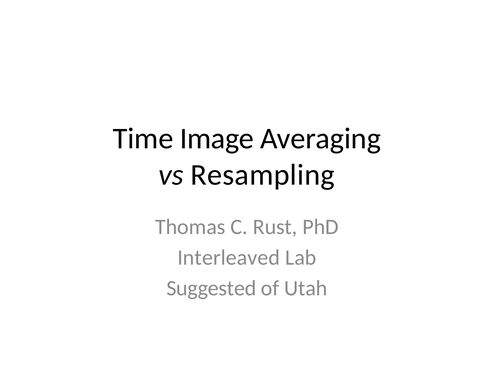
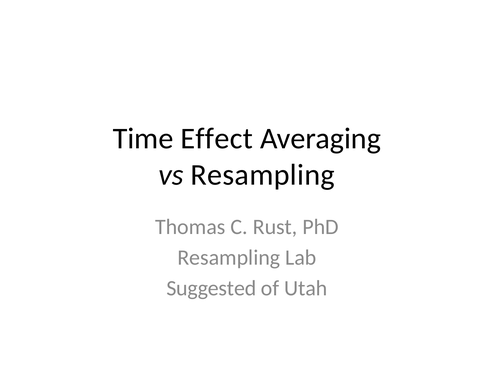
Image: Image -> Effect (217, 139)
Interleaved: Interleaved -> Resampling (229, 258)
